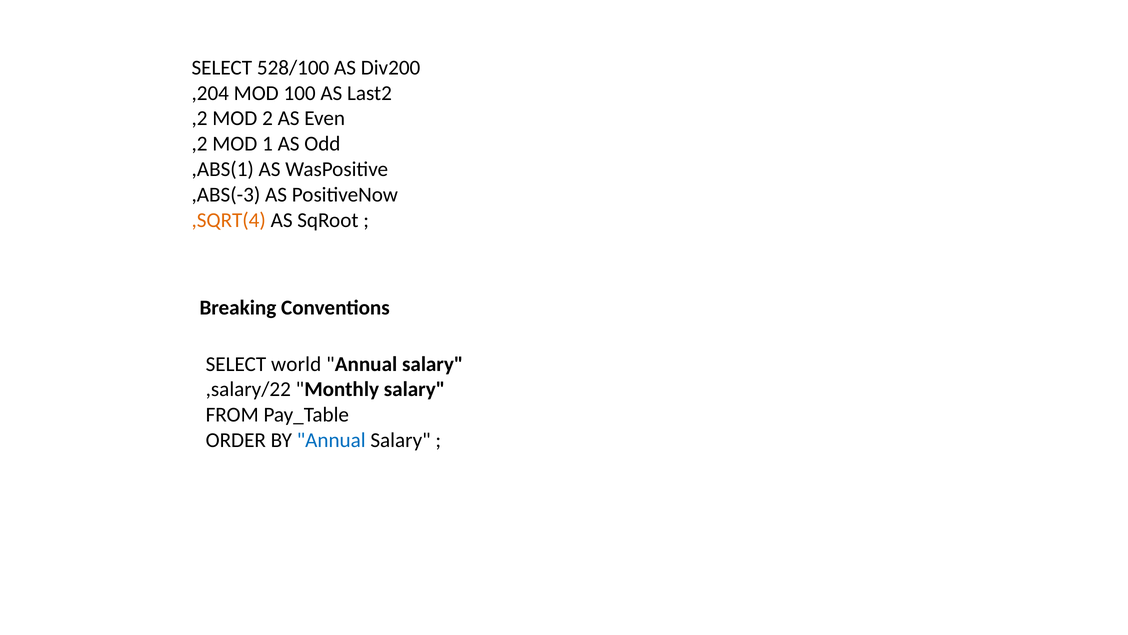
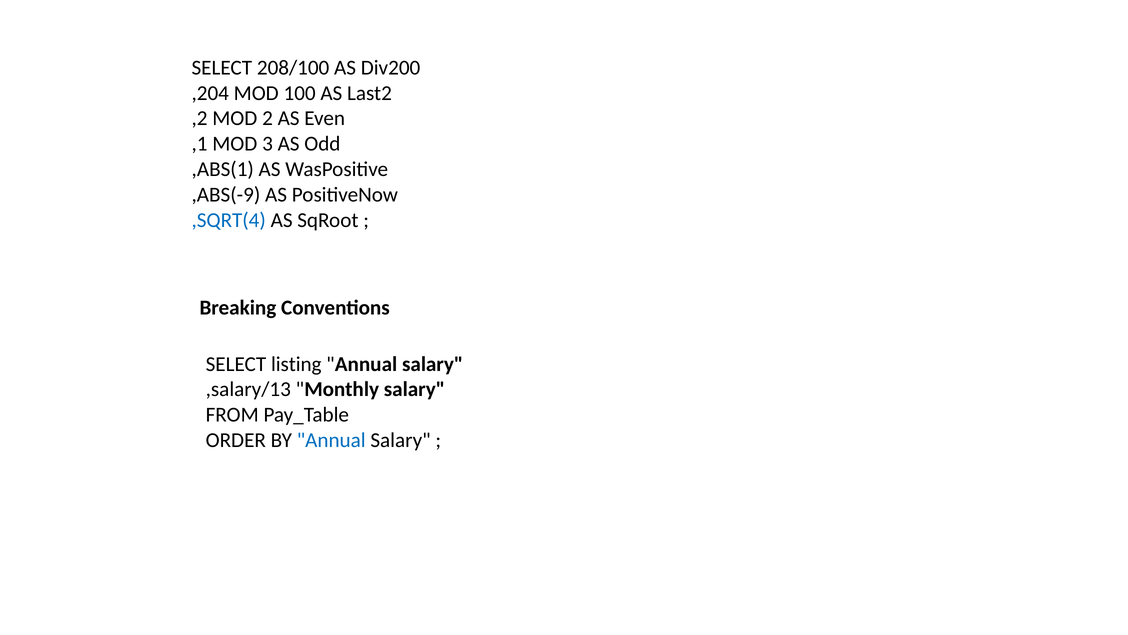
528/100: 528/100 -> 208/100 (293, 68)
,2: ,2 -> ,1 (200, 144)
1: 1 -> 3 (268, 144)
,ABS(-3: ,ABS(-3 -> ,ABS(-9 (226, 195)
,SQRT(4 colour: orange -> blue (229, 220)
world: world -> listing (296, 364)
,salary/22: ,salary/22 -> ,salary/13 (248, 389)
